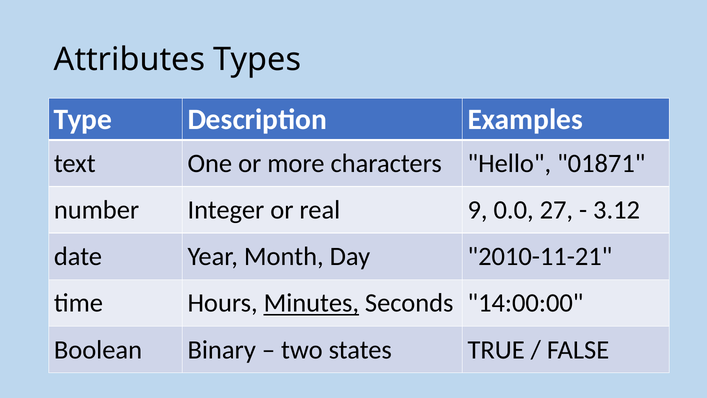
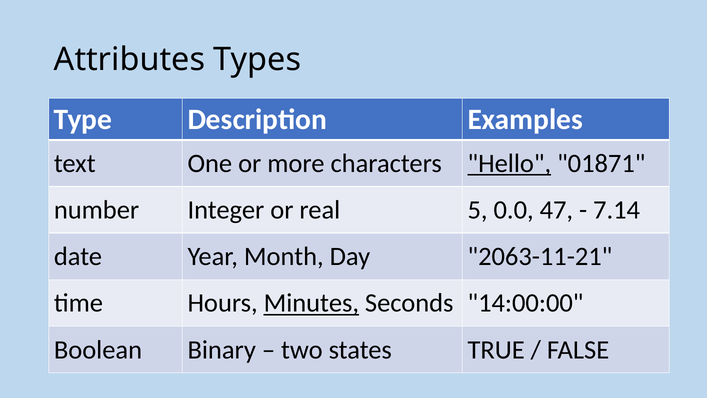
Hello underline: none -> present (509, 163)
9: 9 -> 5 (478, 210)
27: 27 -> 47 (556, 210)
3.12: 3.12 -> 7.14 (617, 210)
2010-11-21: 2010-11-21 -> 2063-11-21 (540, 256)
